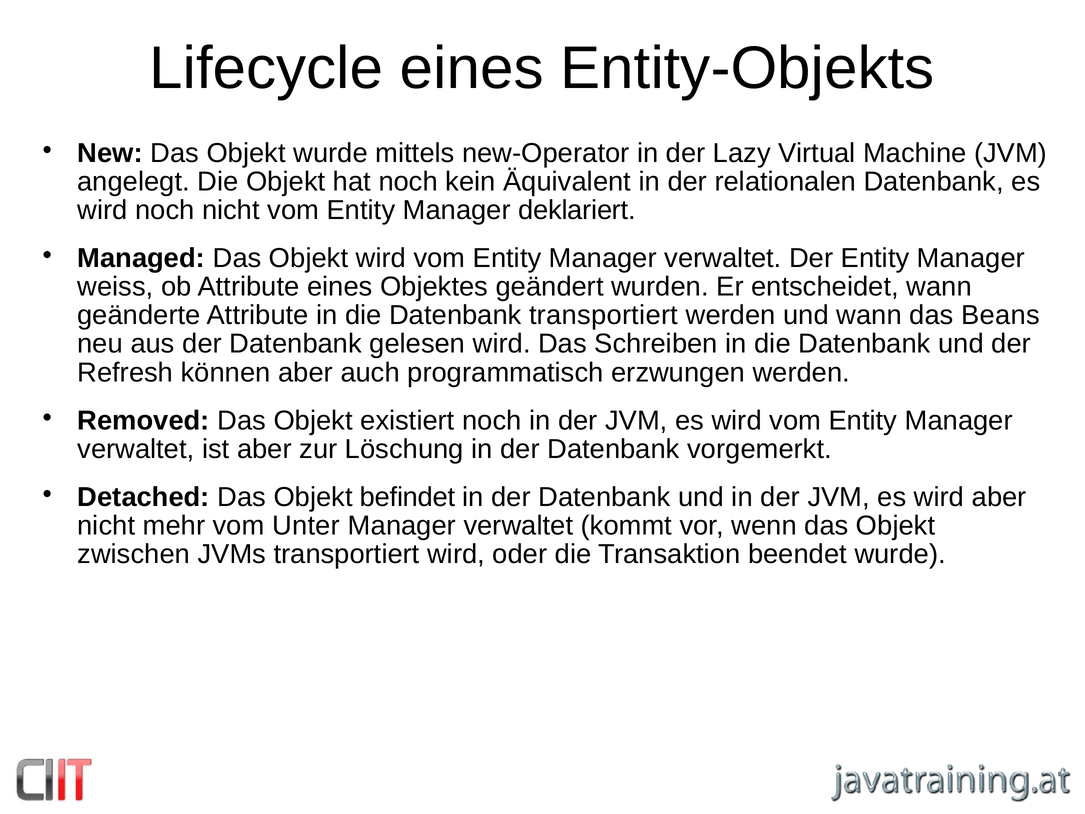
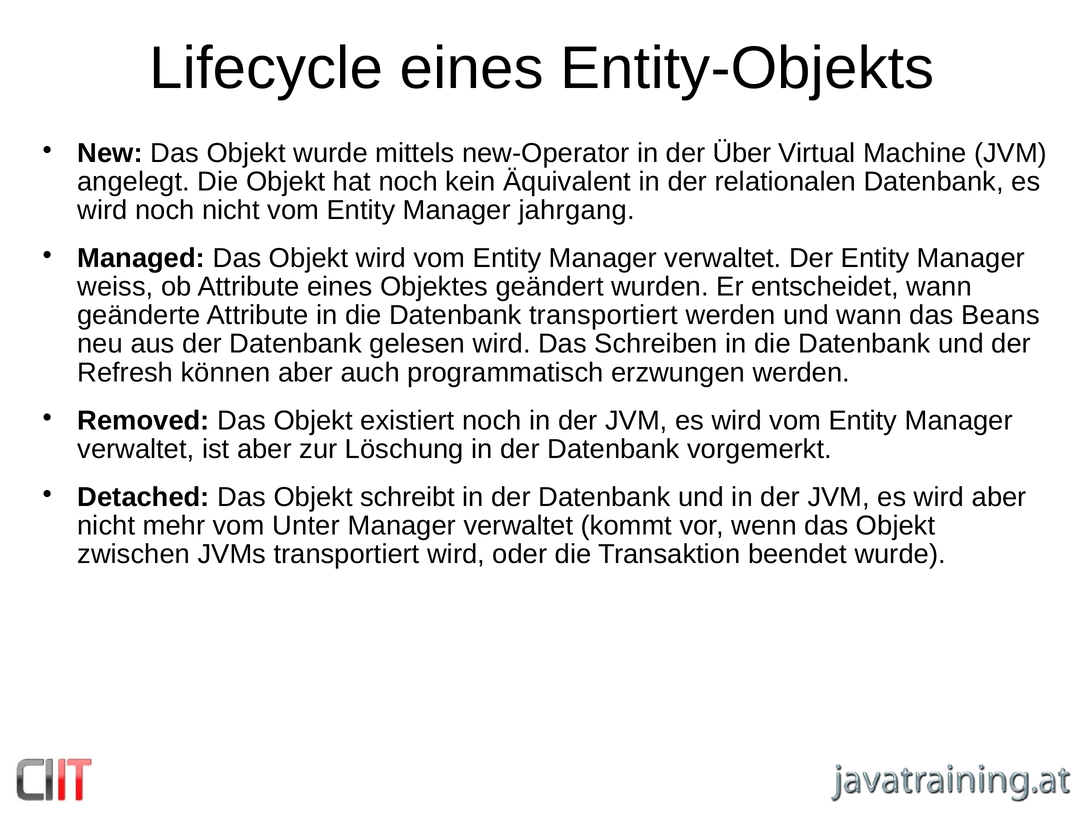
Lazy: Lazy -> Über (742, 153)
deklariert: deklariert -> jahrgang (577, 210)
befindet: befindet -> schreibt (408, 497)
